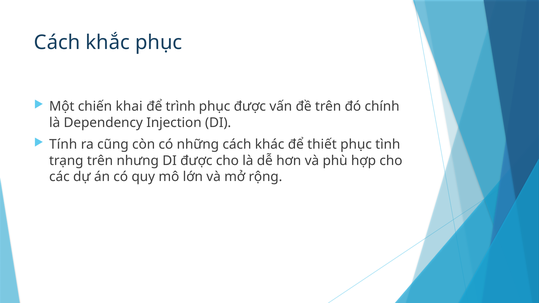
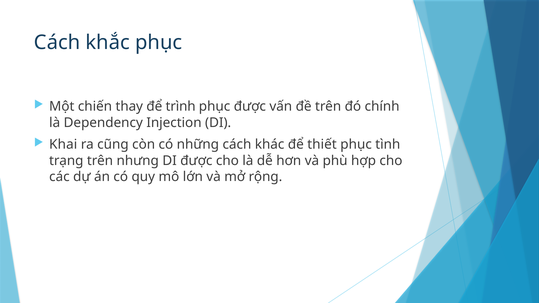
khai: khai -> thay (129, 107)
Tính: Tính -> Khai (63, 145)
